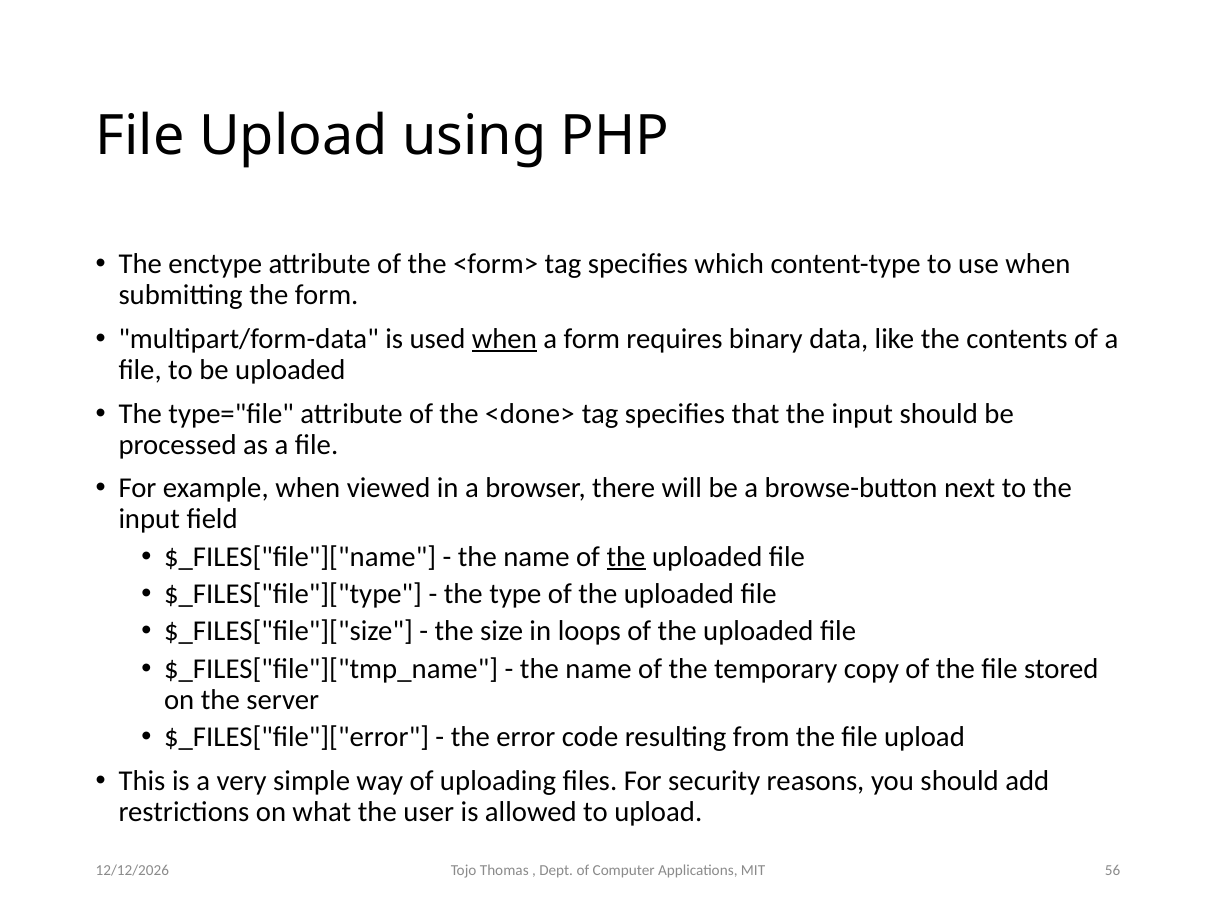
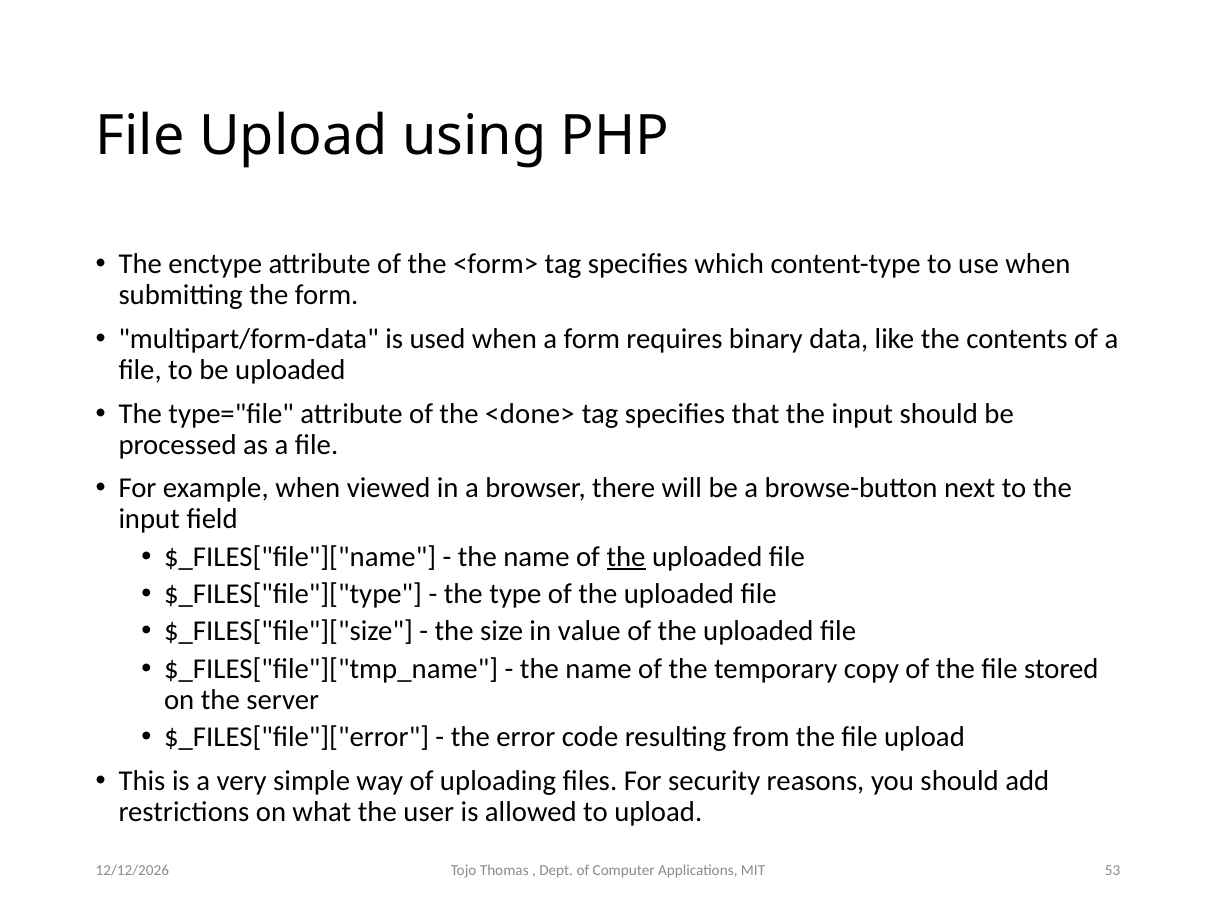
when underline: present -> none (504, 339)
loops: loops -> value (589, 631)
56: 56 -> 53 (1113, 871)
